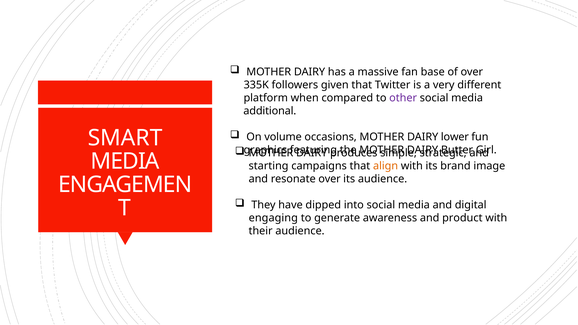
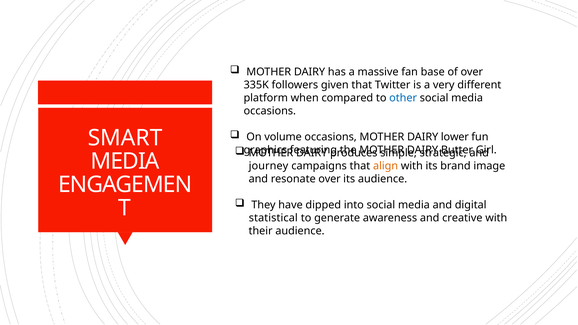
other colour: purple -> blue (403, 98)
additional: additional -> occasions (270, 111)
starting: starting -> journey (268, 166)
engaging: engaging -> statistical (273, 218)
product: product -> creative (462, 218)
